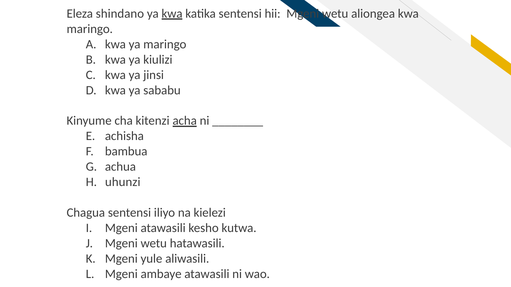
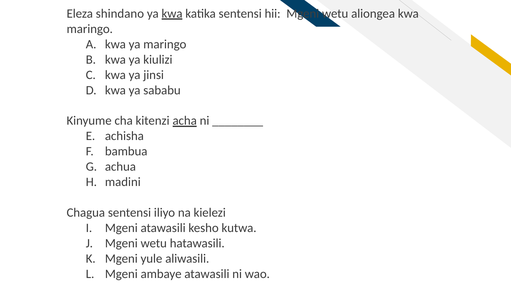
uhunzi: uhunzi -> madini (123, 182)
